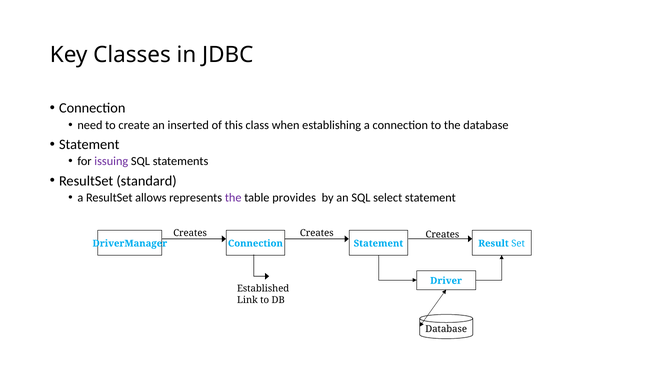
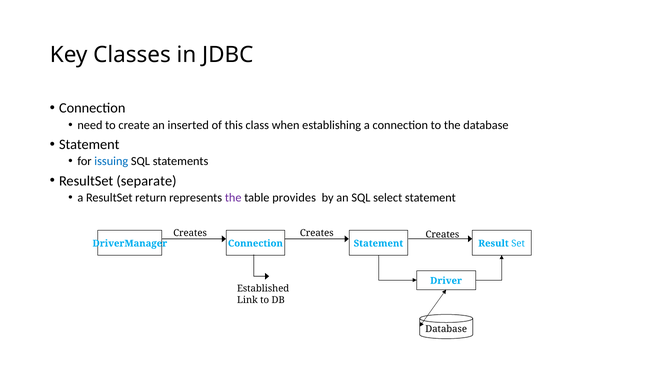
issuing colour: purple -> blue (111, 161)
standard: standard -> separate (146, 181)
allows: allows -> return (151, 198)
